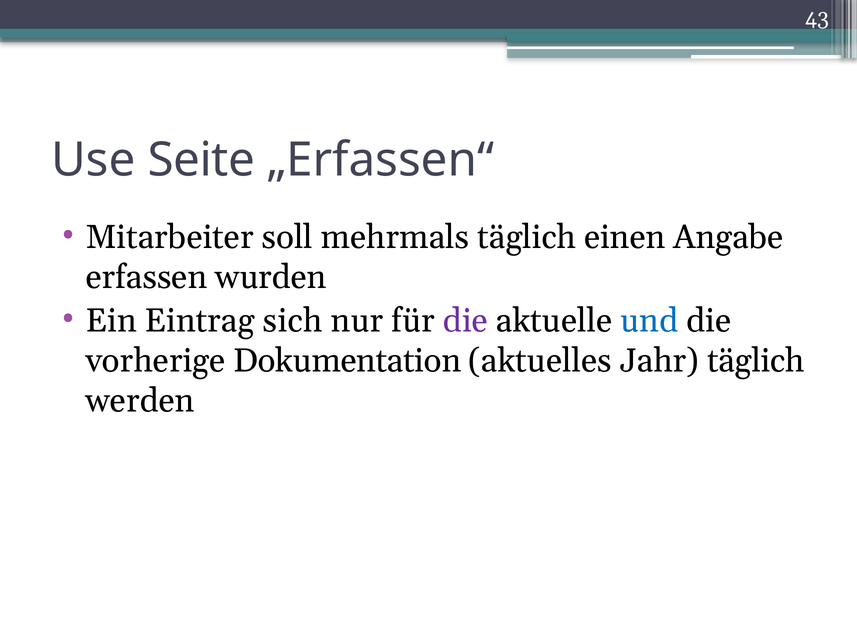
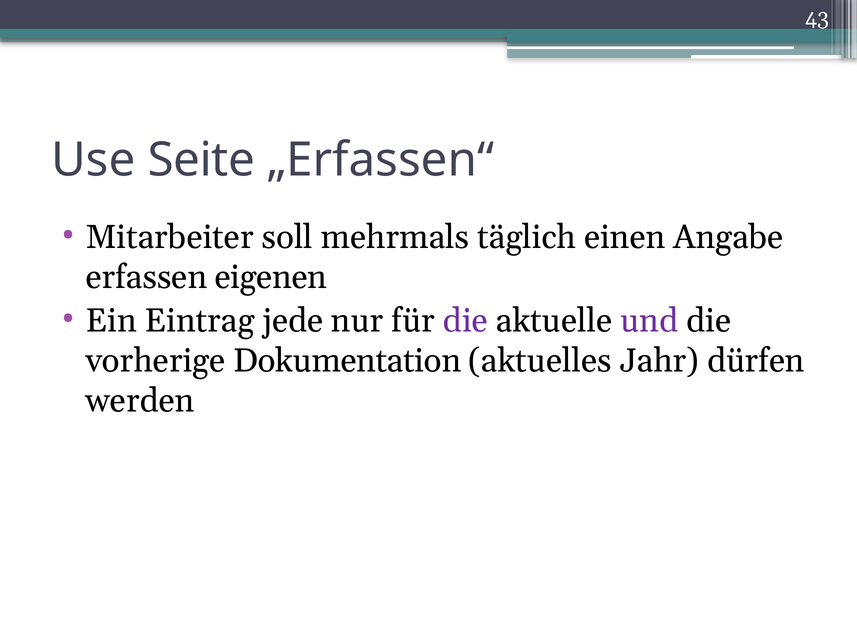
wurden: wurden -> eigenen (271, 277)
sich: sich -> jede (293, 321)
und colour: blue -> purple (649, 321)
Jahr täglich: täglich -> dürfen (756, 361)
